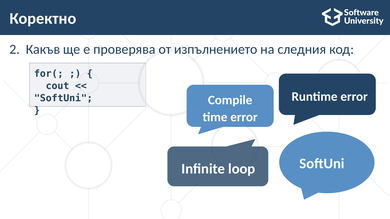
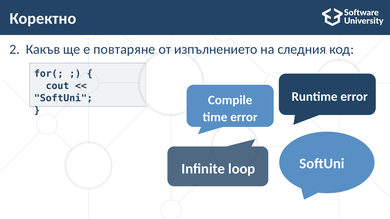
проверява: проверява -> повтаряне (124, 49)
